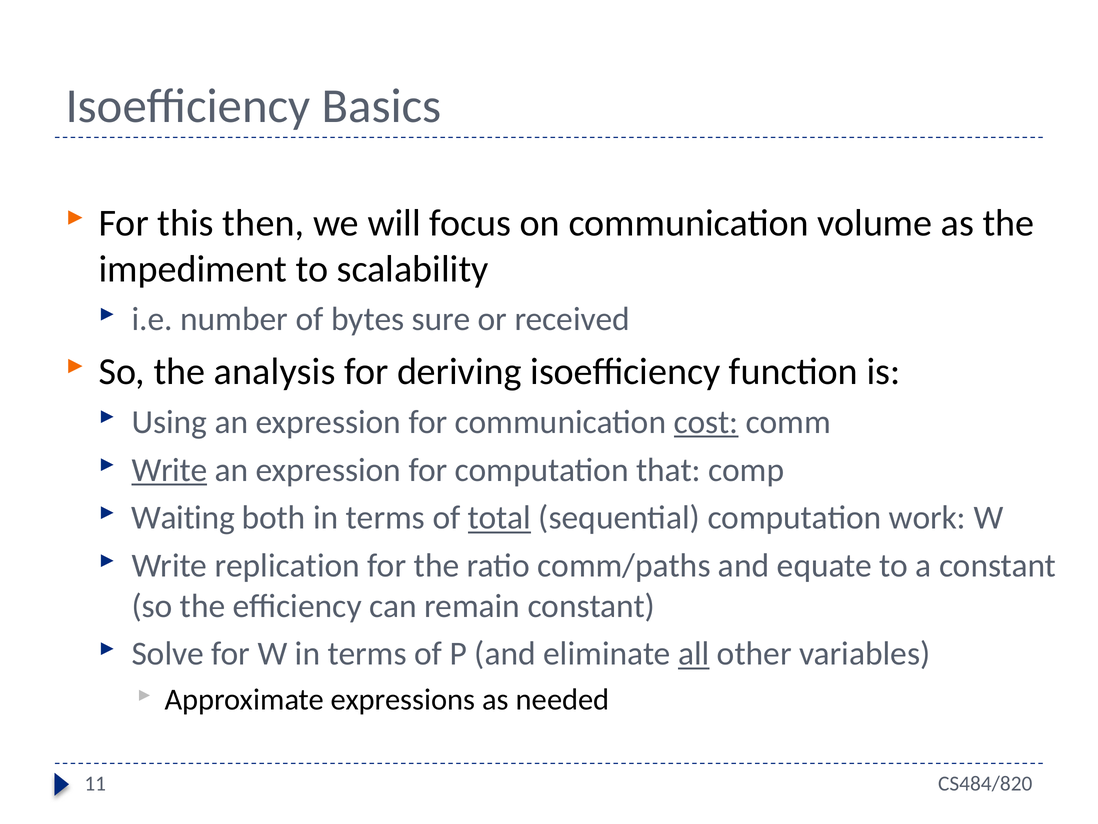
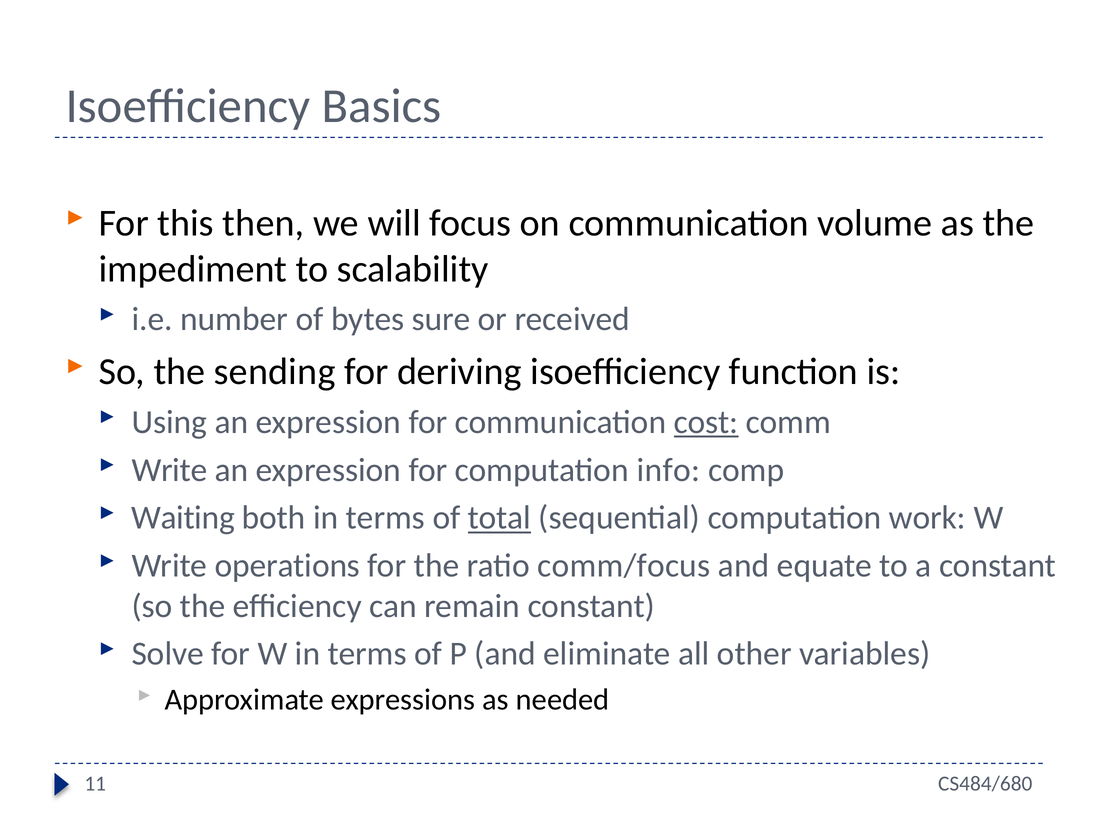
analysis: analysis -> sending (275, 372)
Write underline: present -> none (170, 470)
that: that -> info (668, 470)
replication: replication -> operations (287, 565)
comm/paths: comm/paths -> comm/focus (624, 565)
all underline: present -> none (694, 654)
CS484/820: CS484/820 -> CS484/680 (985, 783)
